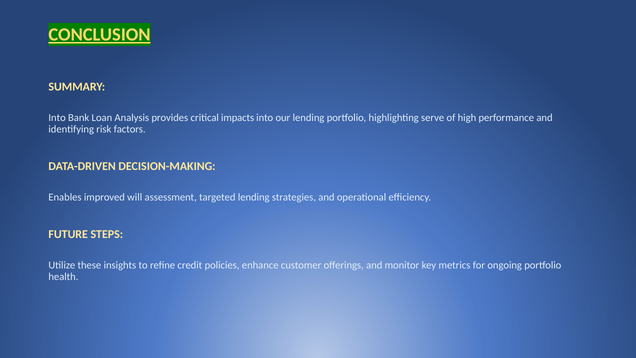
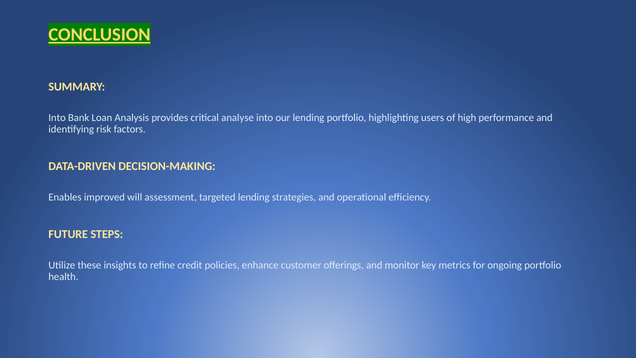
impacts: impacts -> analyse (238, 118)
serve: serve -> users (433, 118)
